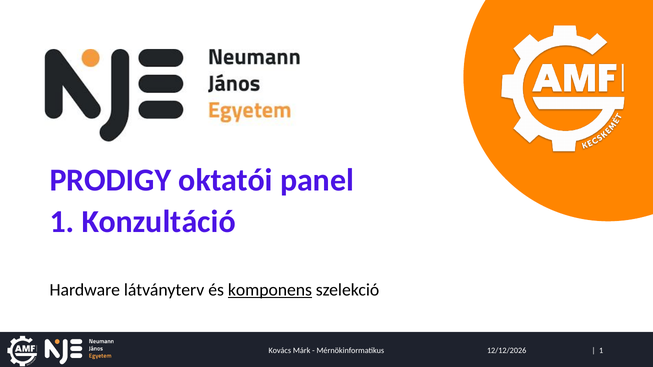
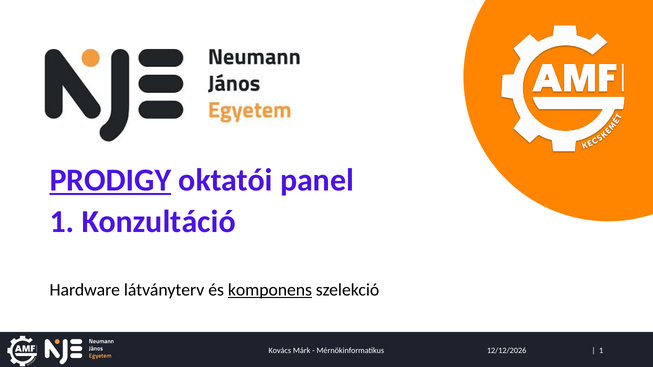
PRODIGY underline: none -> present (110, 181)
